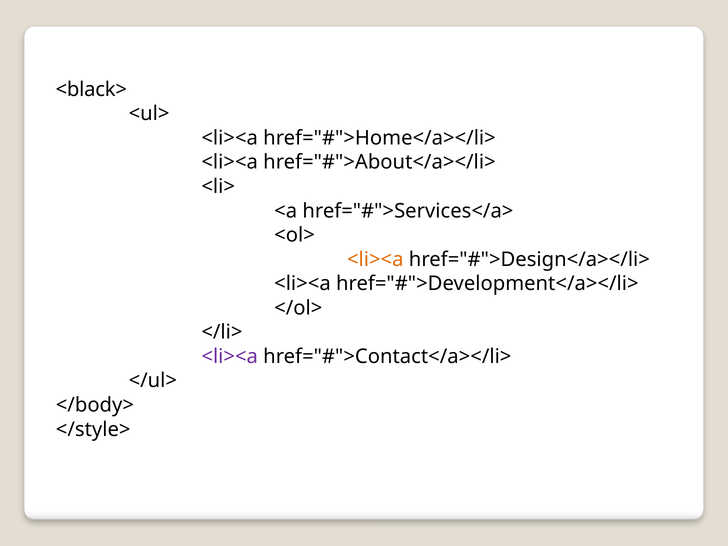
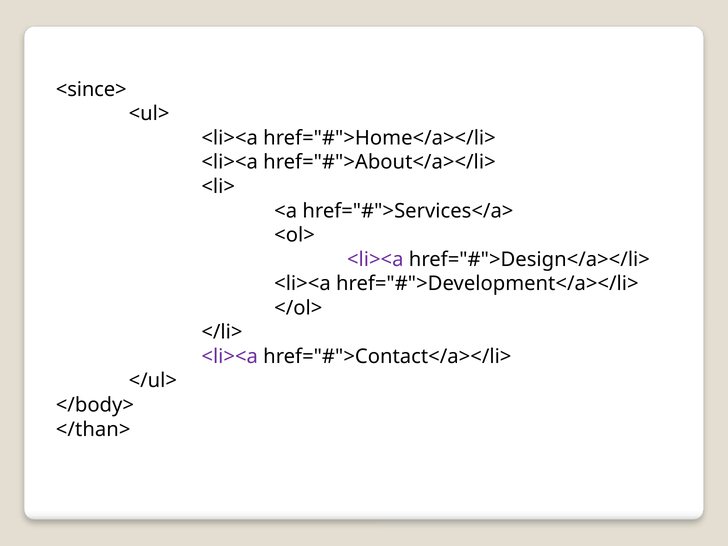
<black>: <black> -> <since> (91, 89)
<li><a colour: orange -> purple (375, 259)
</style>: </style> -> </than> (93, 429)
